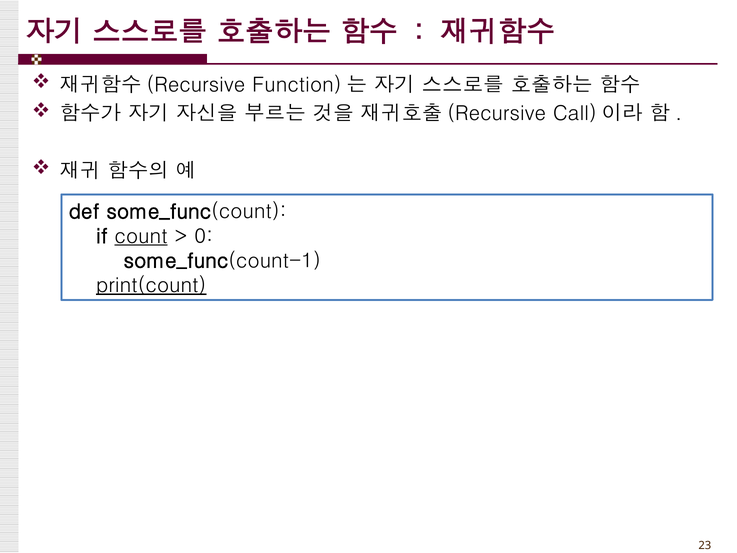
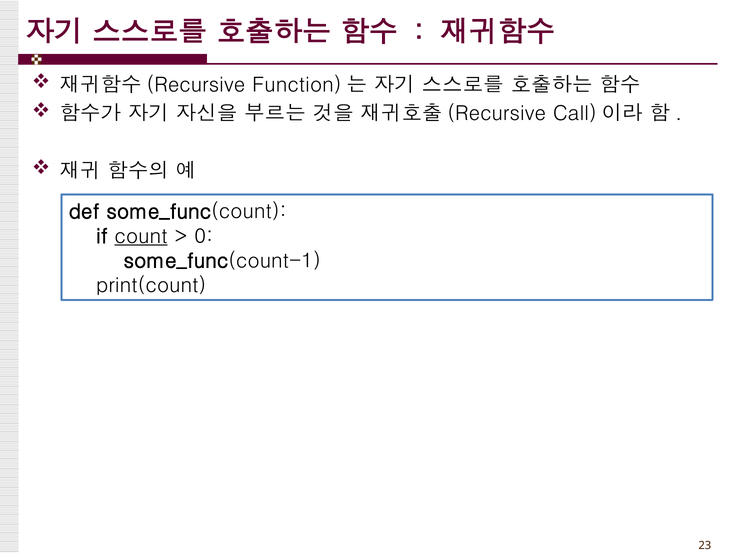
print(count underline: present -> none (151, 285)
